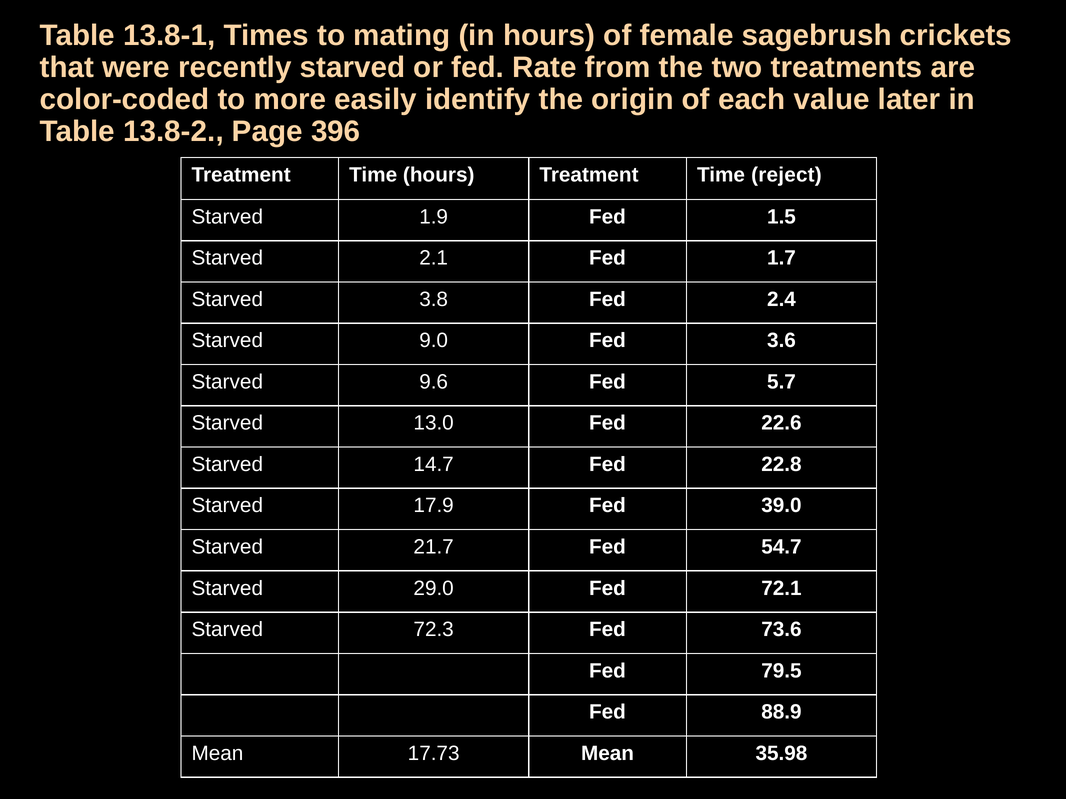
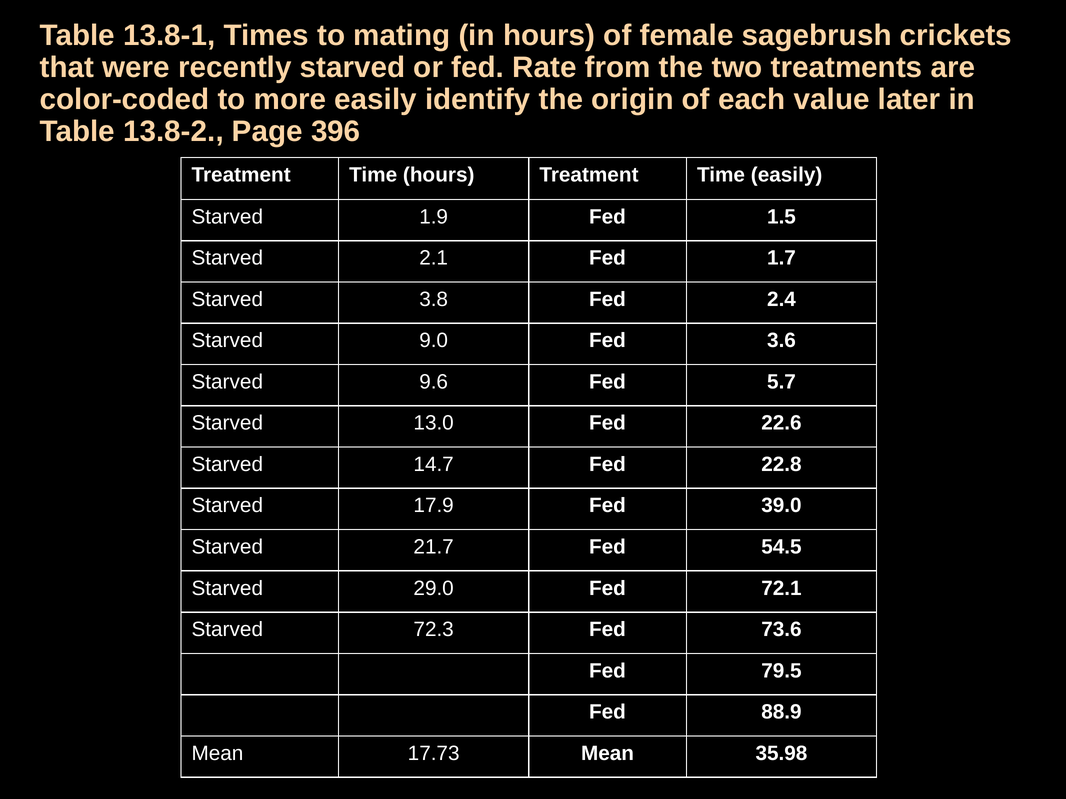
Time reject: reject -> easily (787, 175)
54.7: 54.7 -> 54.5 (781, 547)
